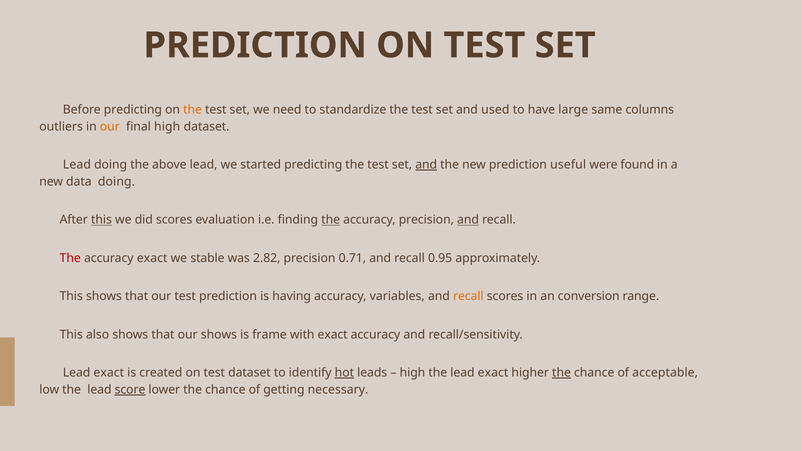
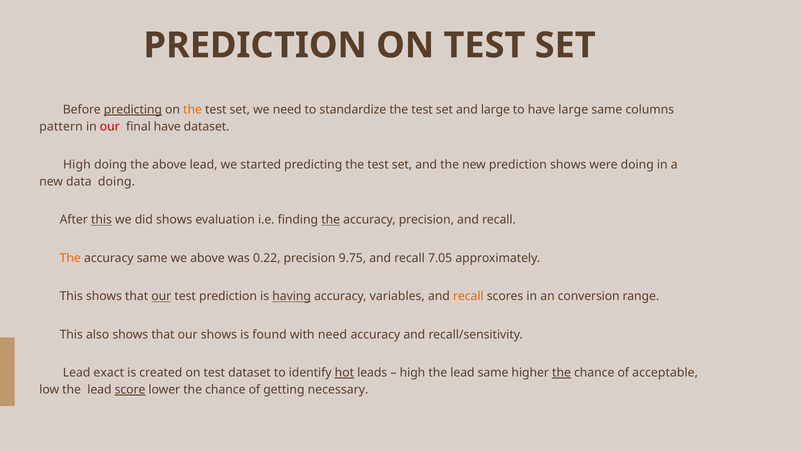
predicting underline: none -> present (133, 110)
and used: used -> large (495, 110)
outliers: outliers -> pattern (61, 127)
our colour: orange -> red (110, 127)
final high: high -> have (167, 127)
Lead: Lead -> High (77, 165)
and underline: present -> none (426, 165)
prediction useful: useful -> shows (568, 165)
were found: found -> doing (637, 165)
did scores: scores -> shows (174, 220)
and underline: present -> none (468, 220)
The colour: red -> orange (70, 258)
accuracy exact: exact -> same (152, 258)
we stable: stable -> above (207, 258)
2.82: 2.82 -> 0.22 (267, 258)
0.71: 0.71 -> 9.75 (352, 258)
0.95: 0.95 -> 7.05 (440, 258)
our underline: none -> present (161, 296)
having underline: none -> present (292, 296)
frame: frame -> found (269, 334)
with exact: exact -> need (333, 334)
the lead exact: exact -> same (493, 372)
